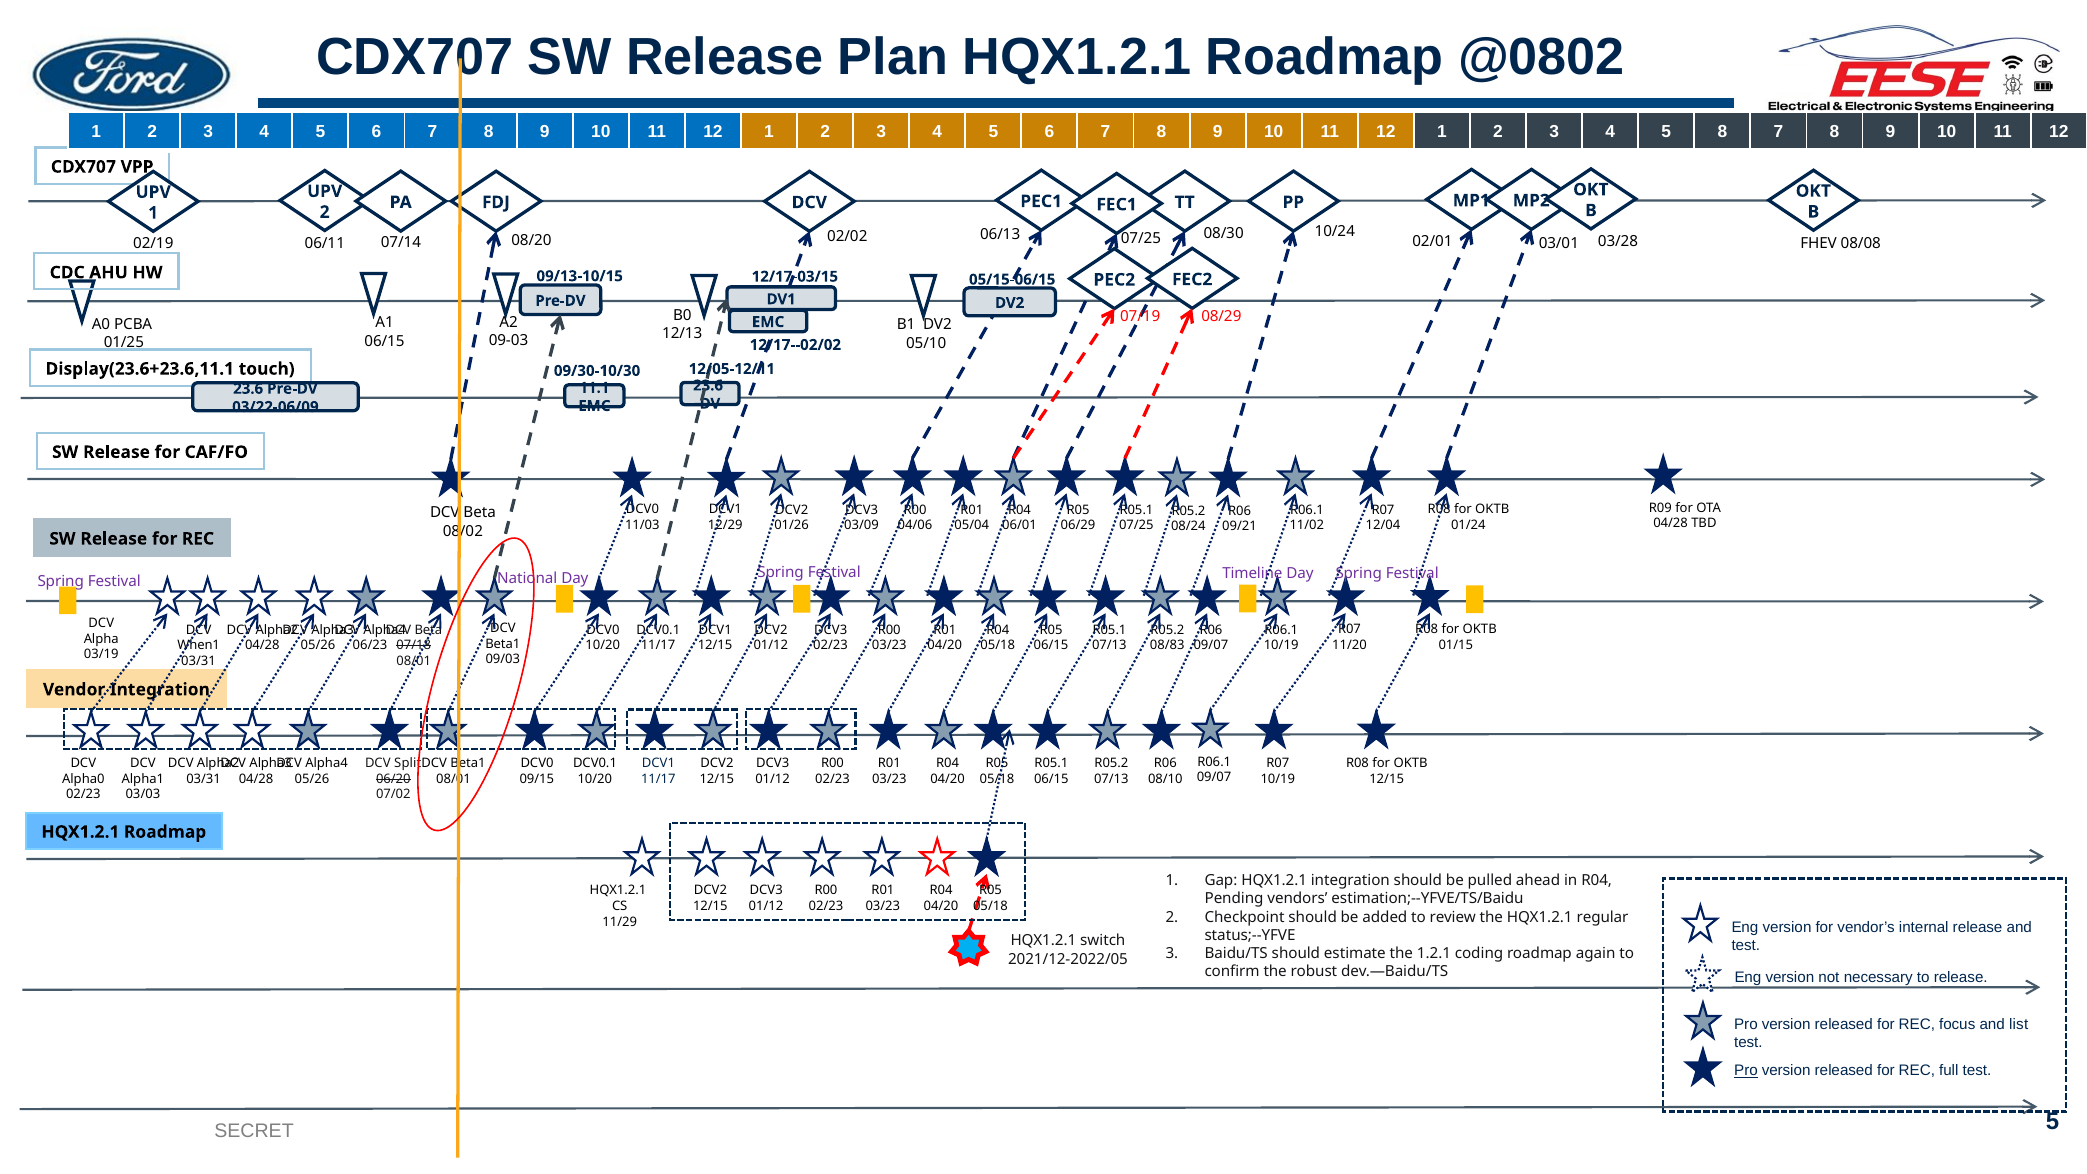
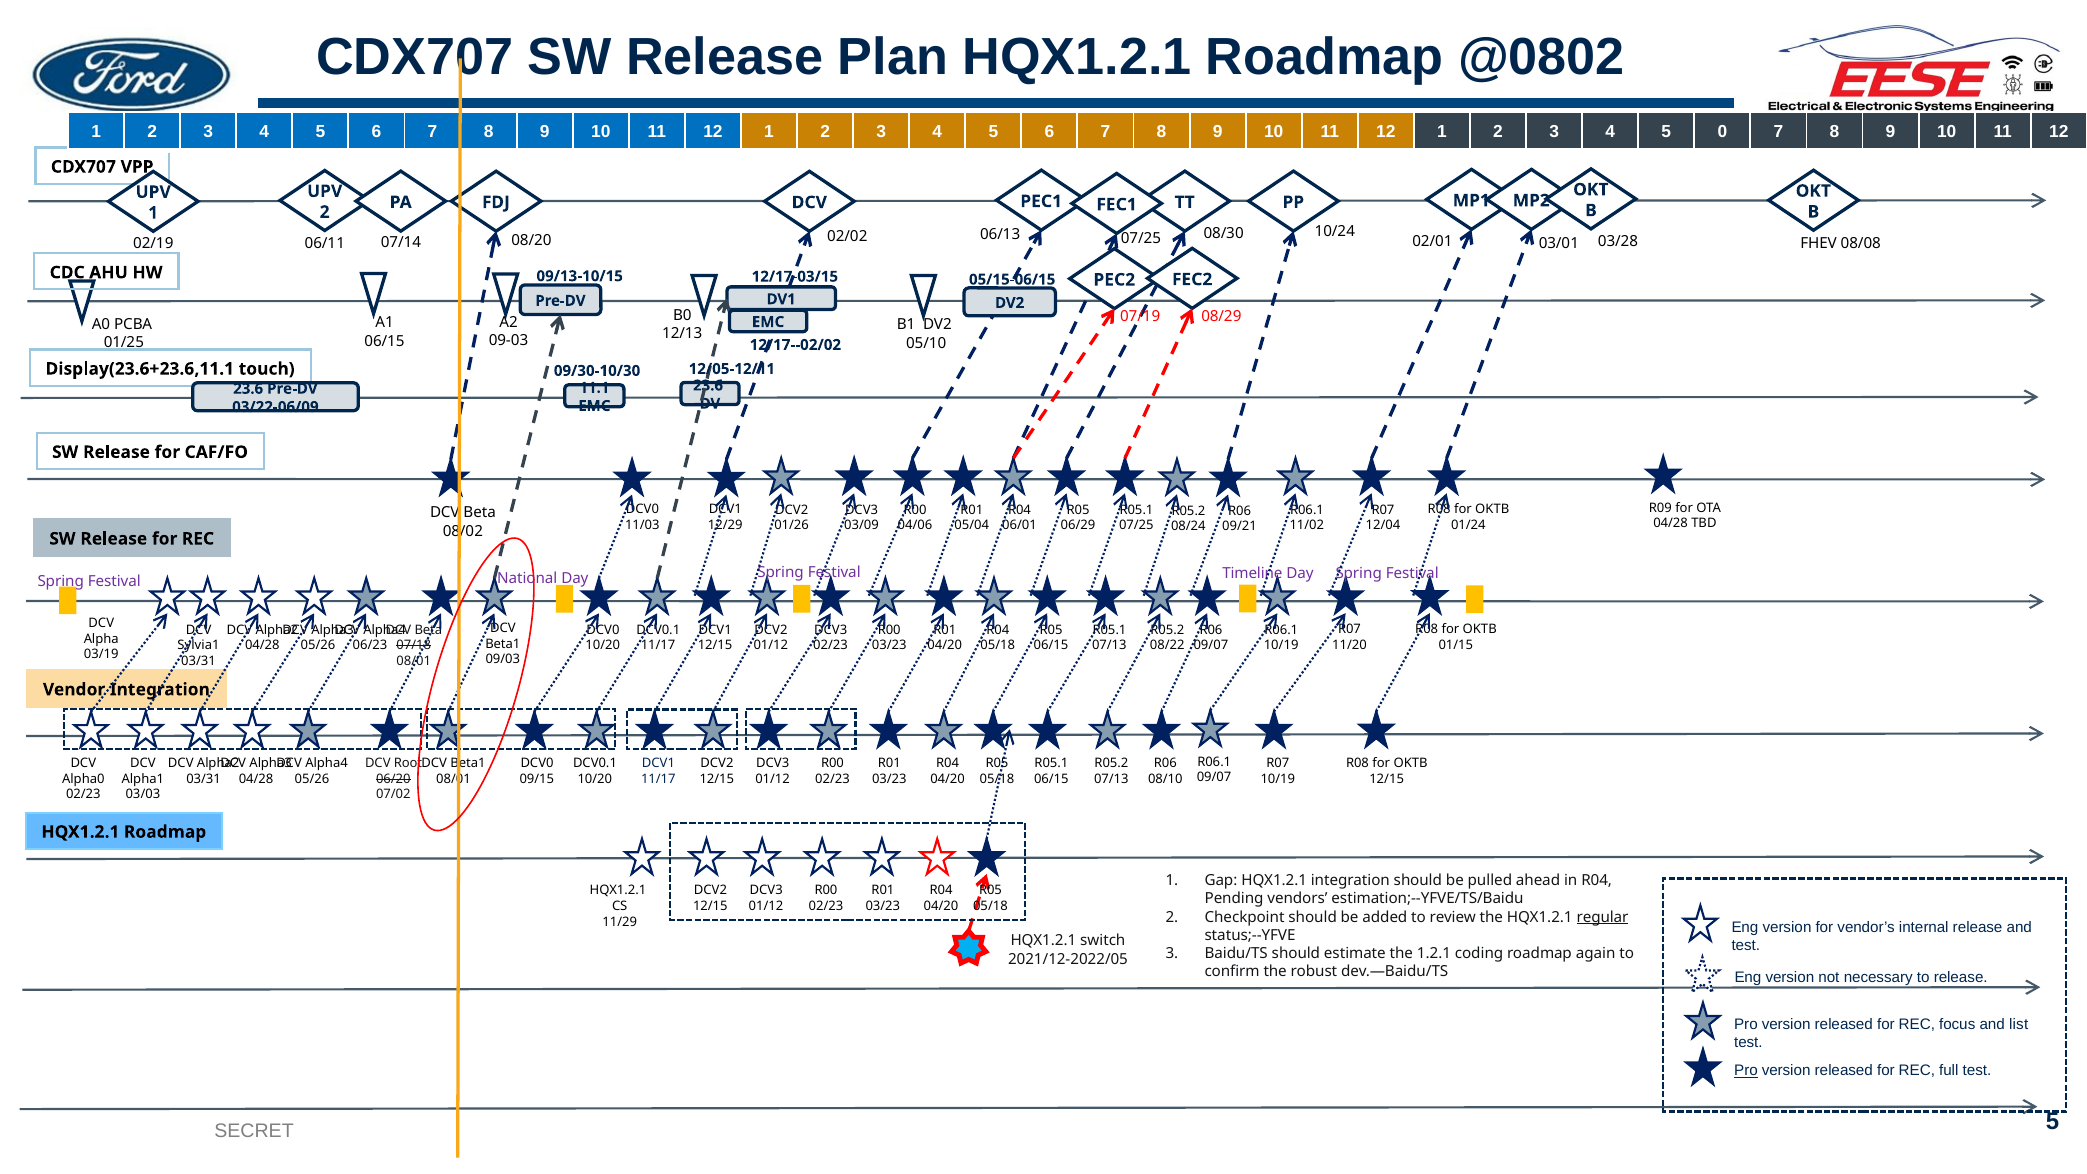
5 8: 8 -> 0 (1722, 132)
When1: When1 -> Sylvia1 (199, 645)
08/83: 08/83 -> 08/22 (1167, 645)
Split: Split -> Root (408, 763)
regular underline: none -> present (1602, 917)
